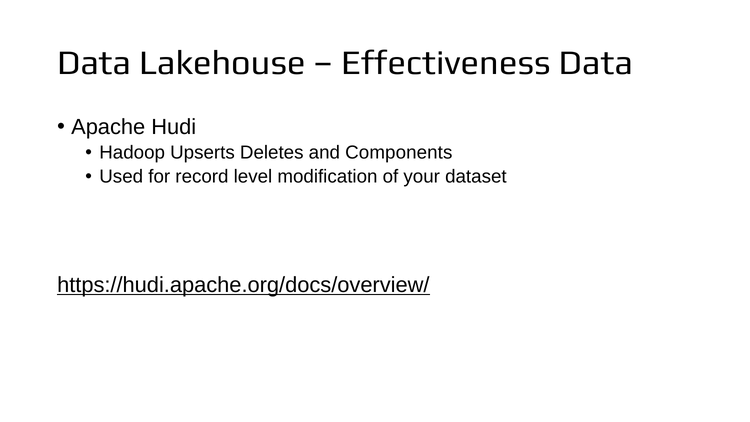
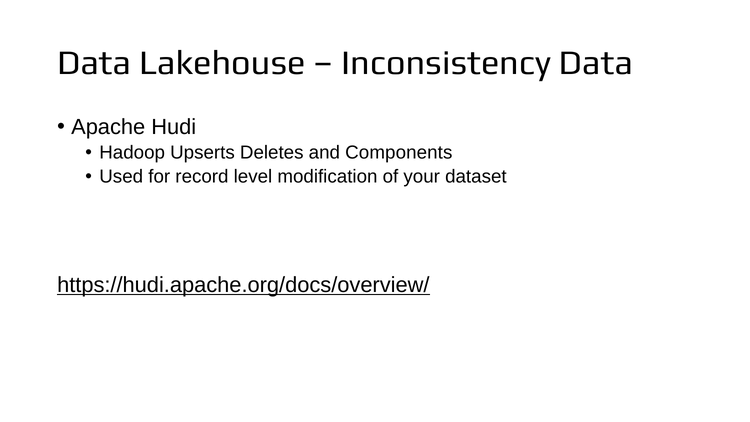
Effectiveness: Effectiveness -> Inconsistency (446, 63)
